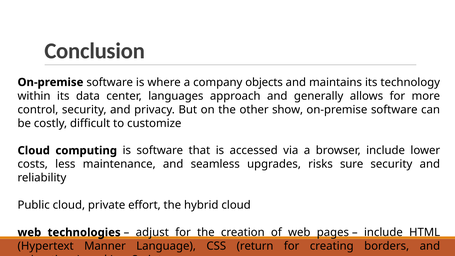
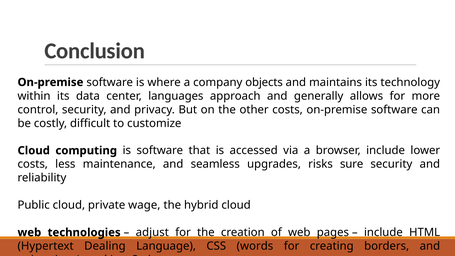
other show: show -> costs (288, 110)
effort: effort -> wage (144, 205)
Manner: Manner -> Dealing (105, 246)
return: return -> words (255, 246)
